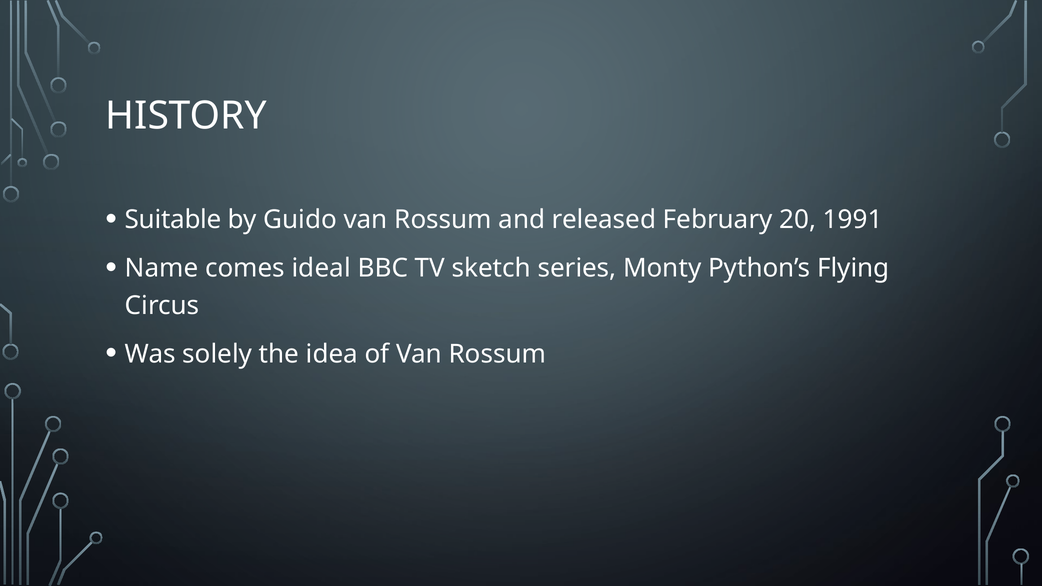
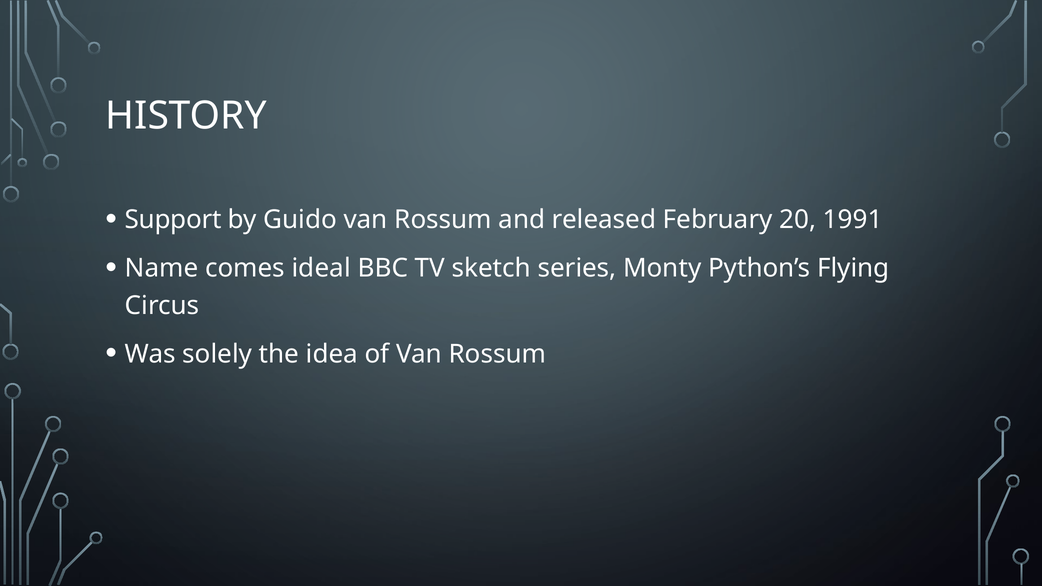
Suitable: Suitable -> Support (173, 220)
